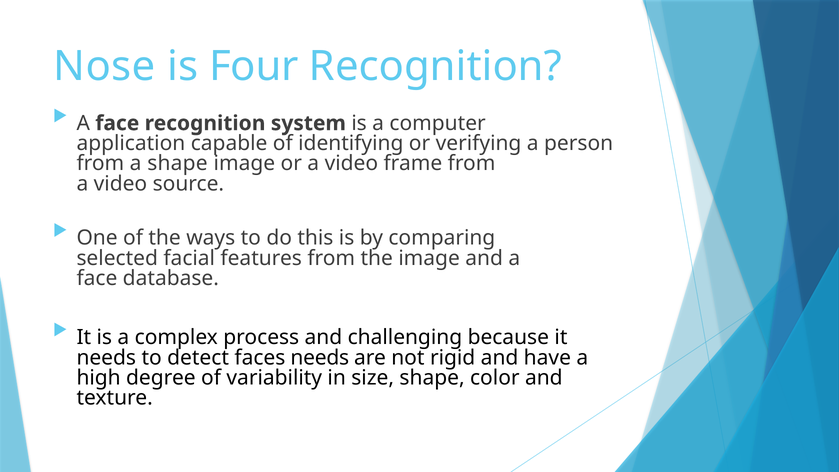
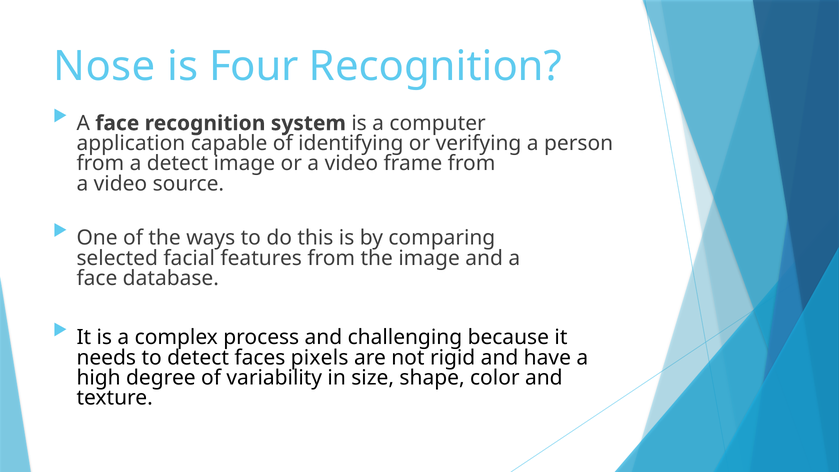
a shape: shape -> detect (178, 164)
faces needs: needs -> pixels (320, 358)
